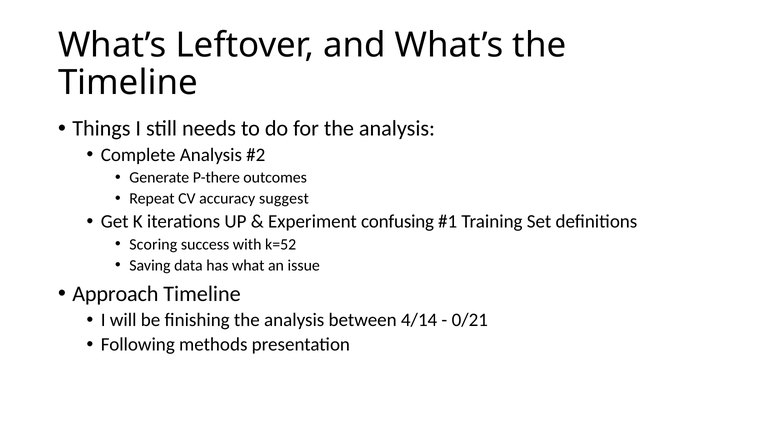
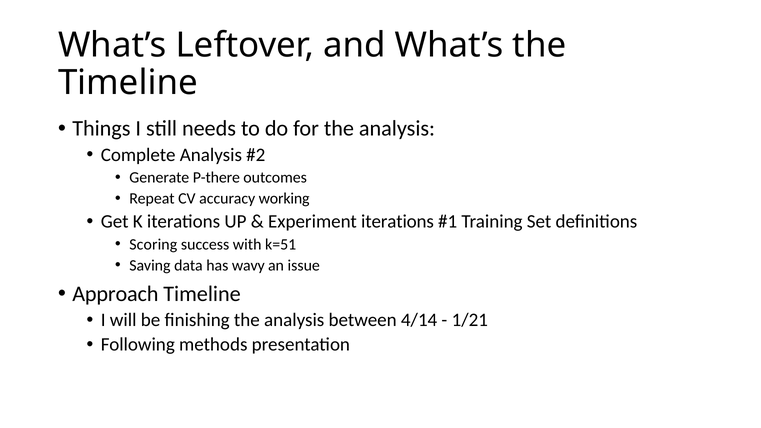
suggest: suggest -> working (284, 199)
Experiment confusing: confusing -> iterations (398, 222)
k=52: k=52 -> k=51 (281, 244)
what: what -> wavy (248, 265)
0/21: 0/21 -> 1/21 (470, 320)
